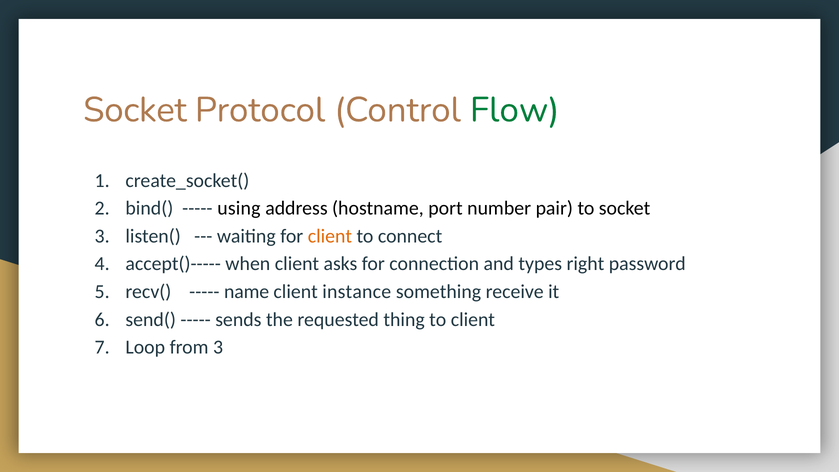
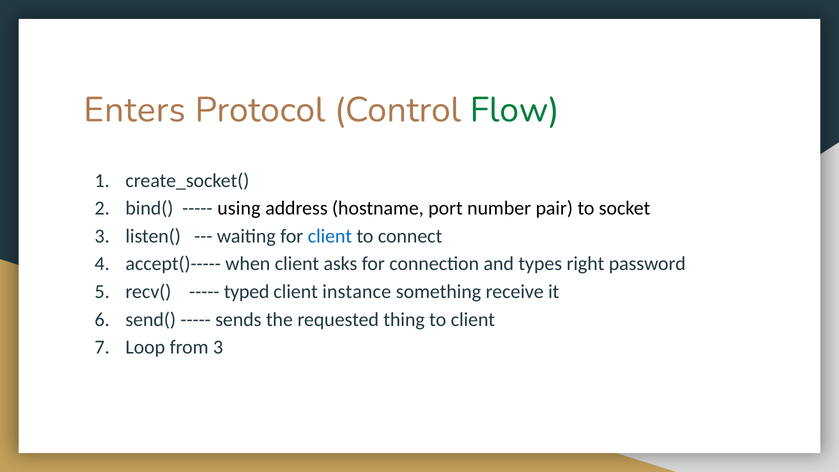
Socket: Socket -> Enters (135, 110)
client colour: orange -> blue (330, 236)
name: name -> typed (247, 292)
